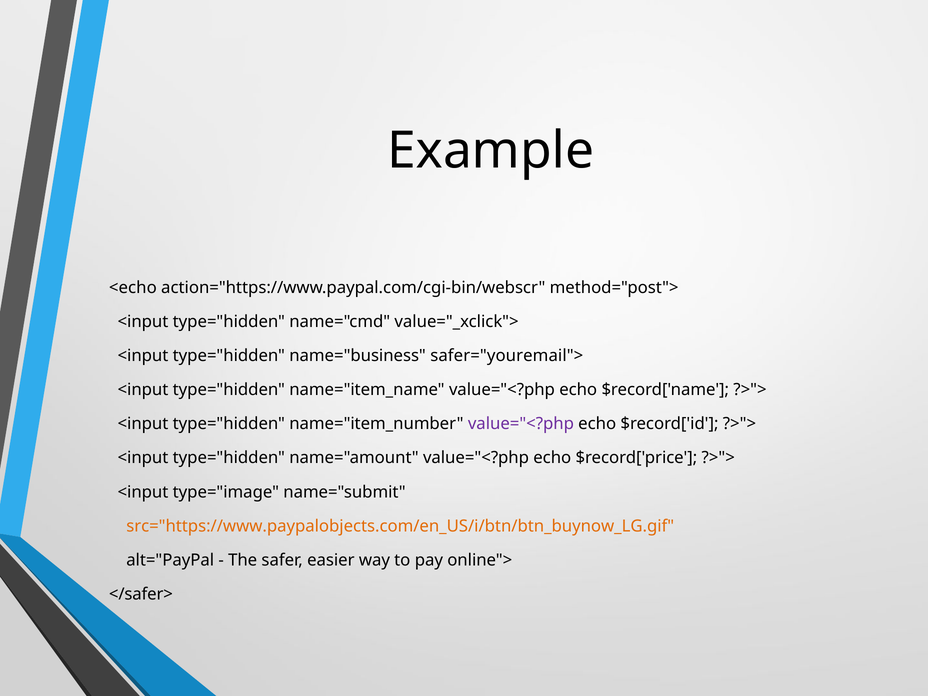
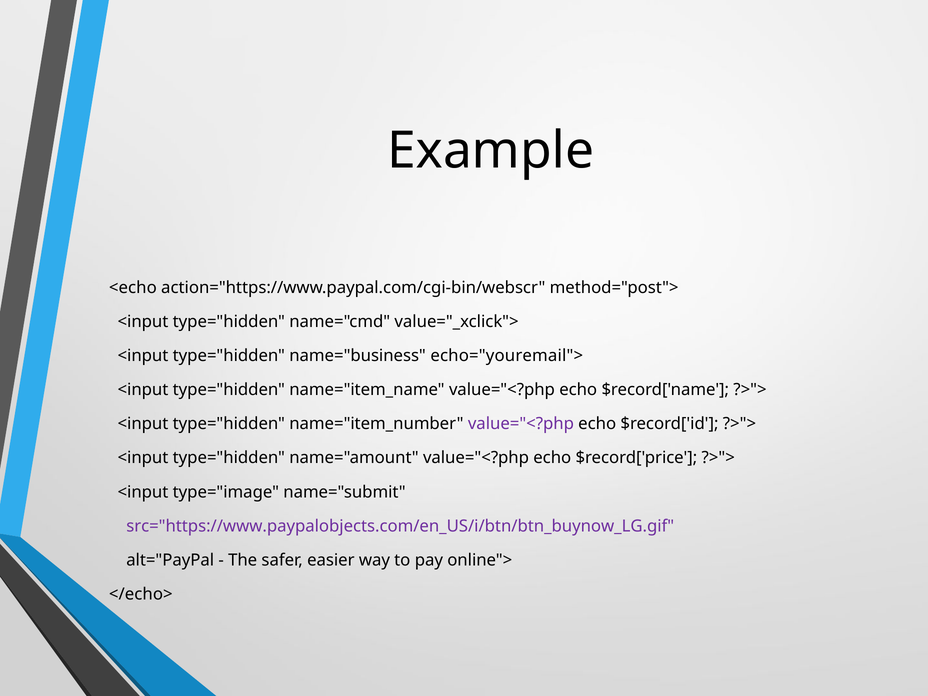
safer="youremail">: safer="youremail"> -> echo="youremail"> (507, 356)
src="https://www.paypalobjects.com/en_US/i/btn/btn_buynow_LG.gif colour: orange -> purple (400, 526)
</safer>: </safer> -> </echo> (141, 594)
